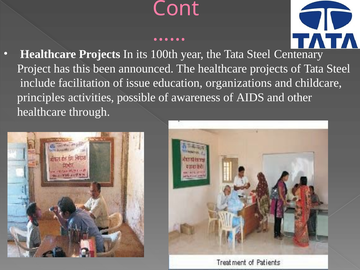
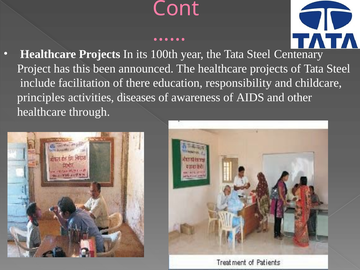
issue: issue -> there (138, 83)
organizations: organizations -> responsibility (239, 83)
possible: possible -> diseases (136, 97)
